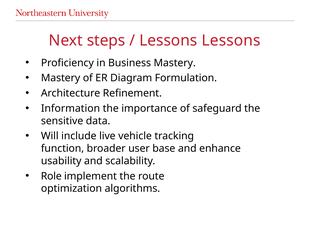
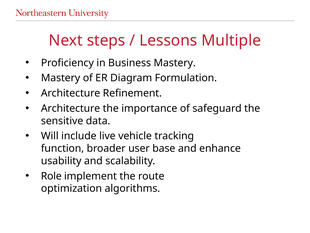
Lessons Lessons: Lessons -> Multiple (231, 40)
Information: Information -> Architecture (71, 108)
